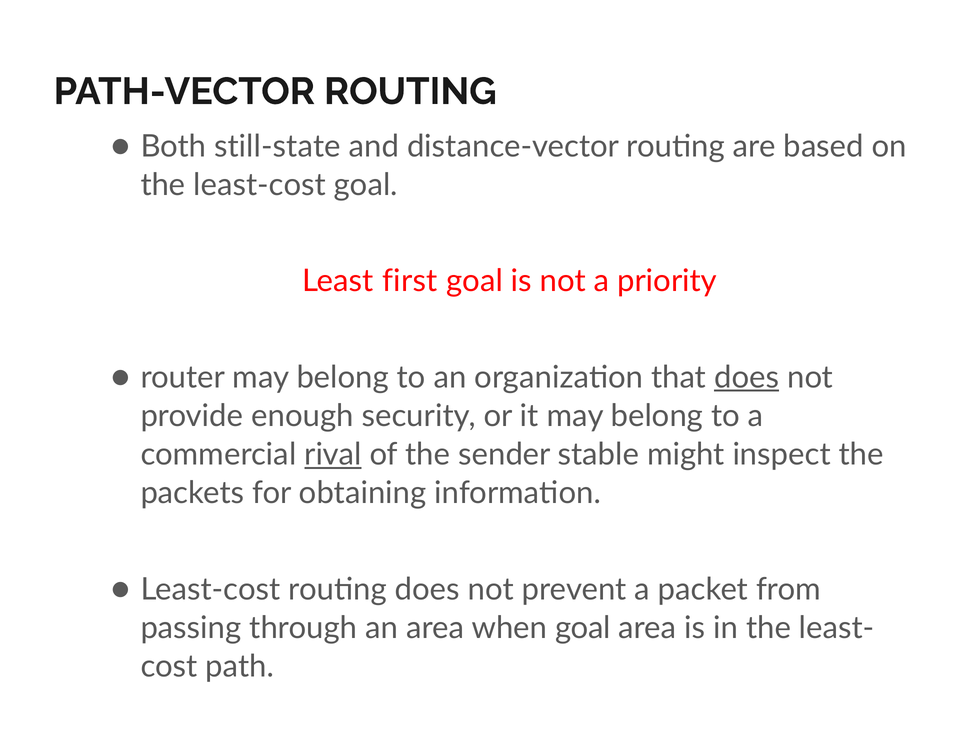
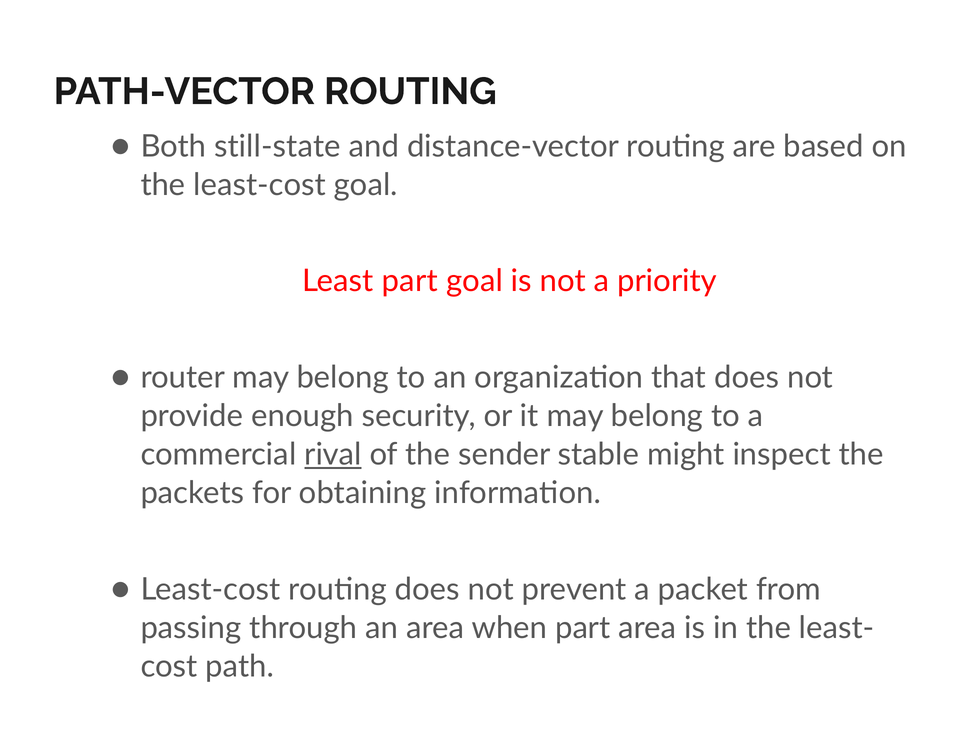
Least first: first -> part (410, 281)
does underline: present -> none (747, 377)
when goal: goal -> part (583, 628)
